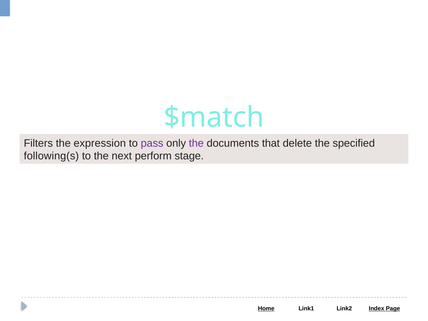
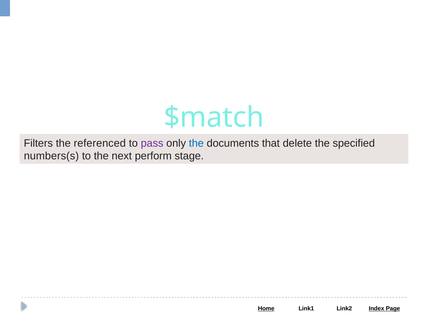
expression: expression -> referenced (100, 143)
the colour: purple -> blue (196, 143)
following(s: following(s -> numbers(s (51, 156)
